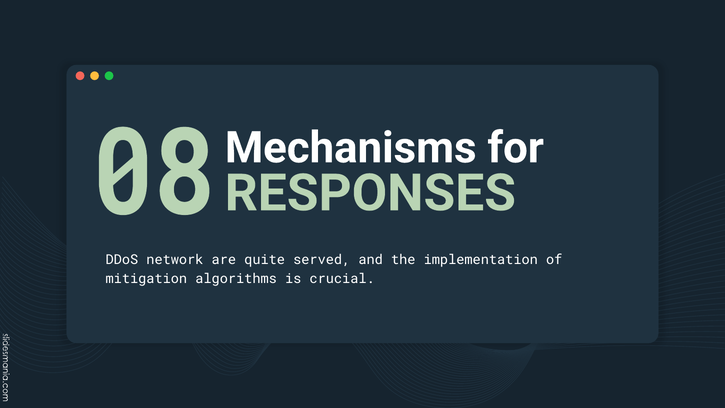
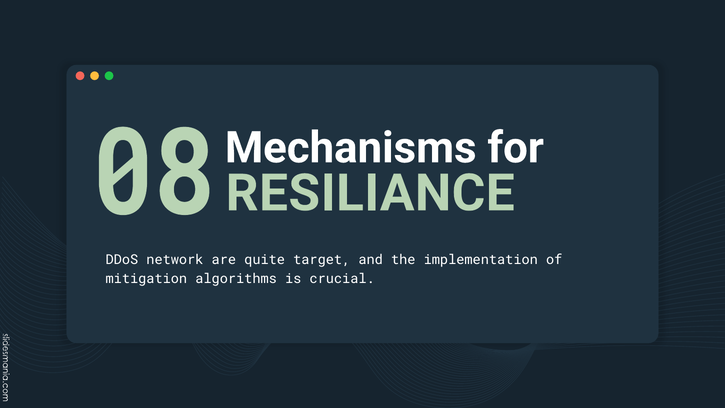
RESPONSES: RESPONSES -> RESILIANCE (370, 193)
served: served -> target (322, 260)
